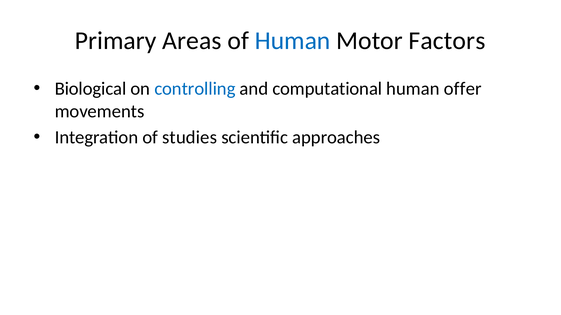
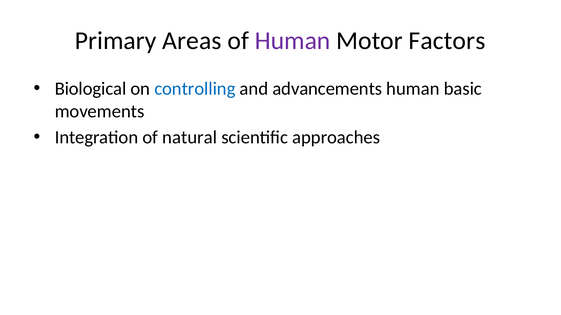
Human colour: blue -> purple (293, 41)
computational: computational -> advancements (327, 89)
offer: offer -> basic (463, 89)
studies: studies -> natural (190, 138)
